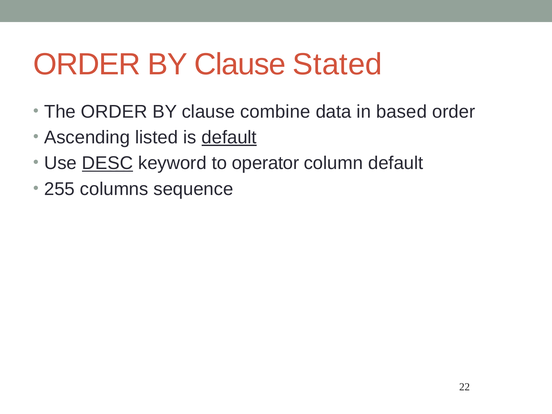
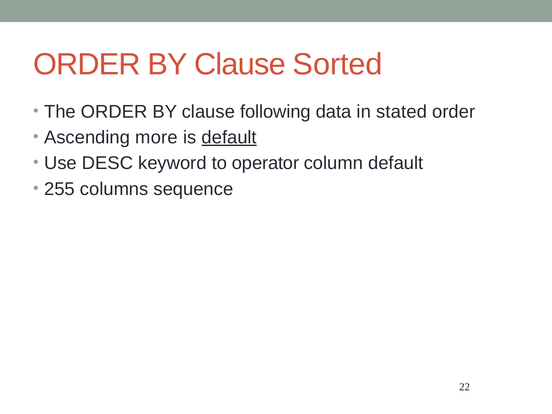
Stated: Stated -> Sorted (338, 64)
combine: combine -> following (275, 112)
based: based -> stated (402, 112)
listed: listed -> more (157, 137)
DESC underline: present -> none (108, 163)
